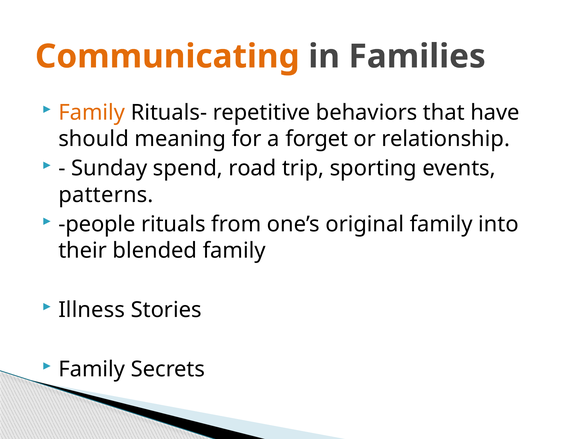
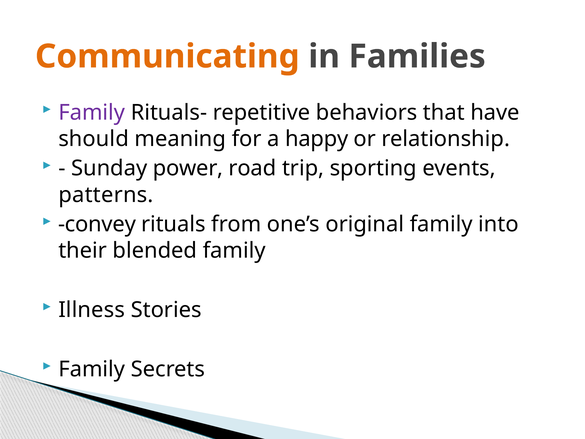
Family colour: orange -> purple (92, 112)
forget: forget -> happy (317, 139)
spend: spend -> power (188, 168)
people: people -> convey (97, 224)
